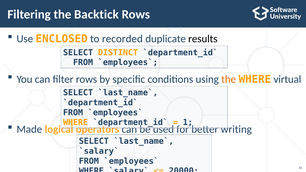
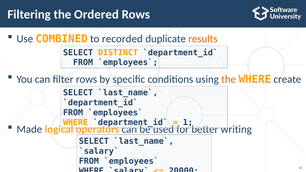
Backtick: Backtick -> Ordered (96, 14)
ENCLOSED: ENCLOSED -> COMBINED (62, 39)
results colour: black -> orange (203, 39)
virtual: virtual -> create (287, 79)
